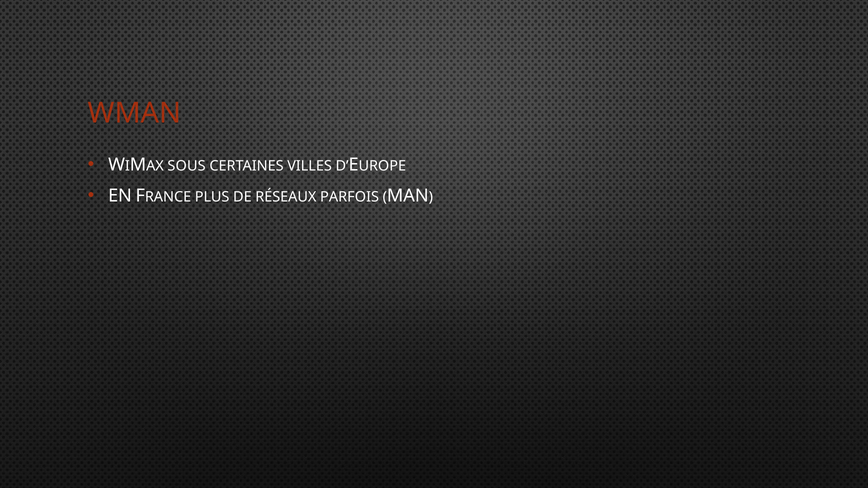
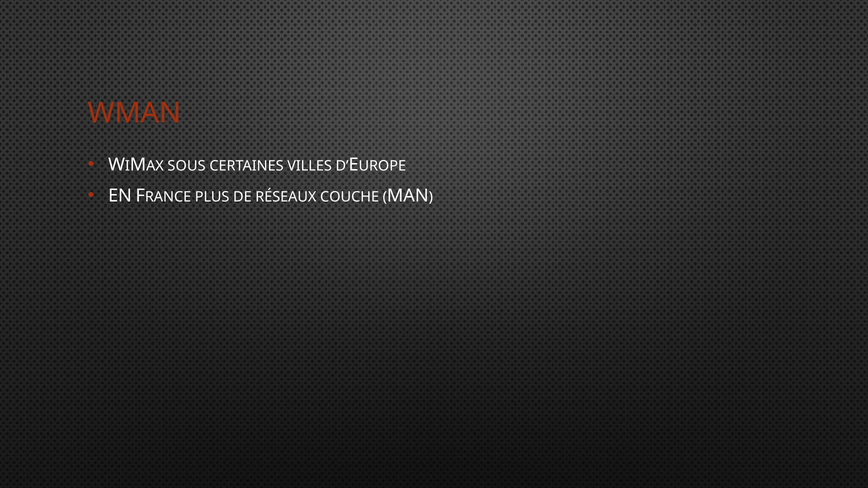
PARFOIS: PARFOIS -> COUCHE (350, 197)
